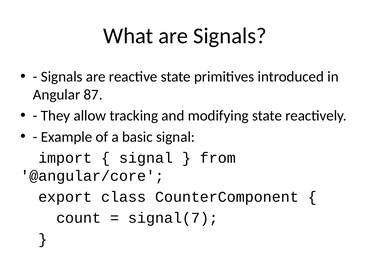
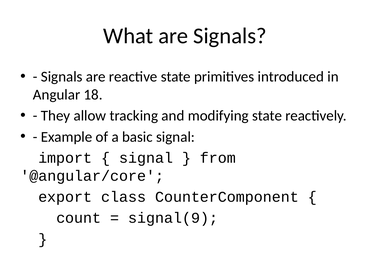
87: 87 -> 18 (93, 95)
signal(7: signal(7 -> signal(9 (173, 218)
